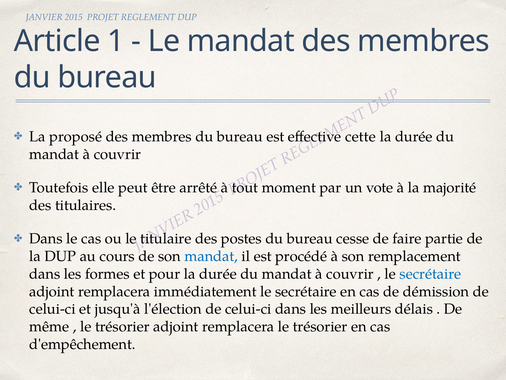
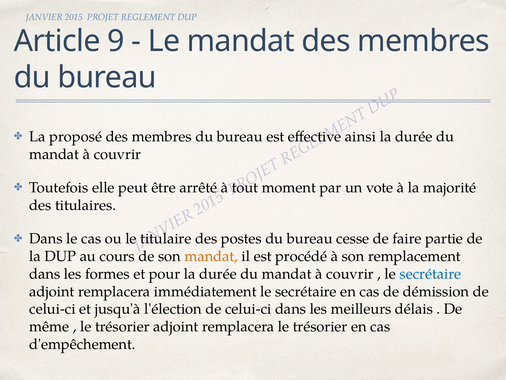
Article 1: 1 -> 9 (116, 41)
cette: cette -> ainsi (360, 136)
mandat colour: blue -> orange (211, 256)
